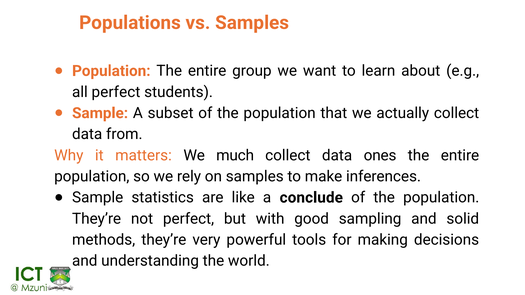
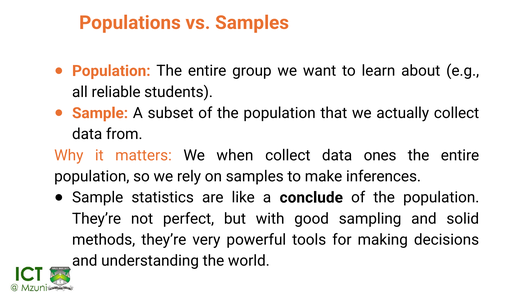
all perfect: perfect -> reliable (116, 92)
much: much -> when (235, 155)
